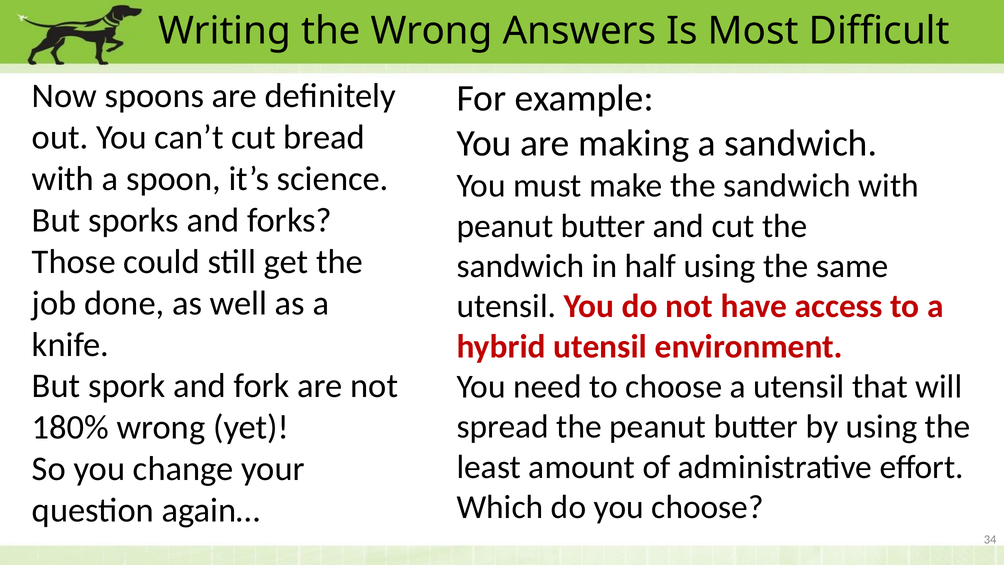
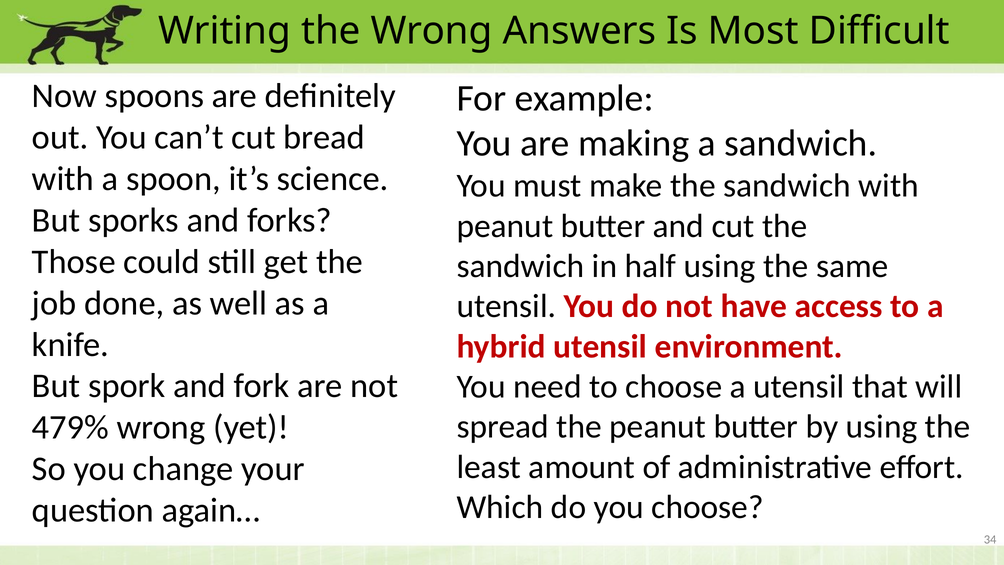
180%: 180% -> 479% (70, 427)
